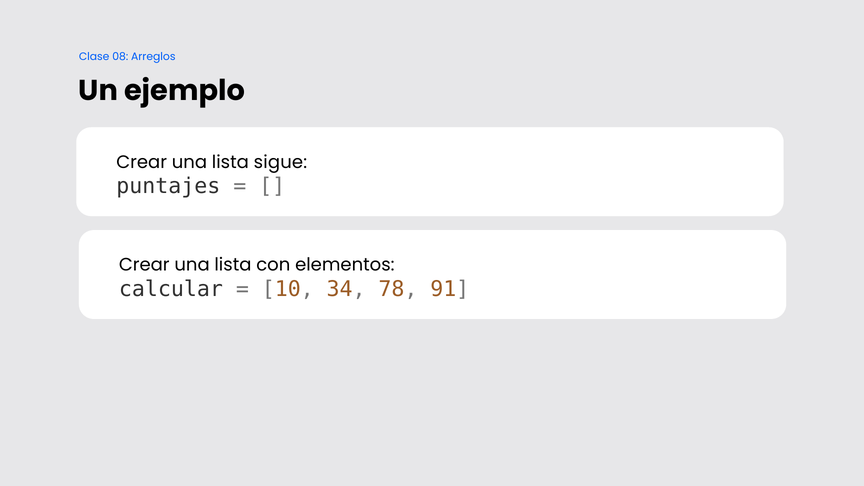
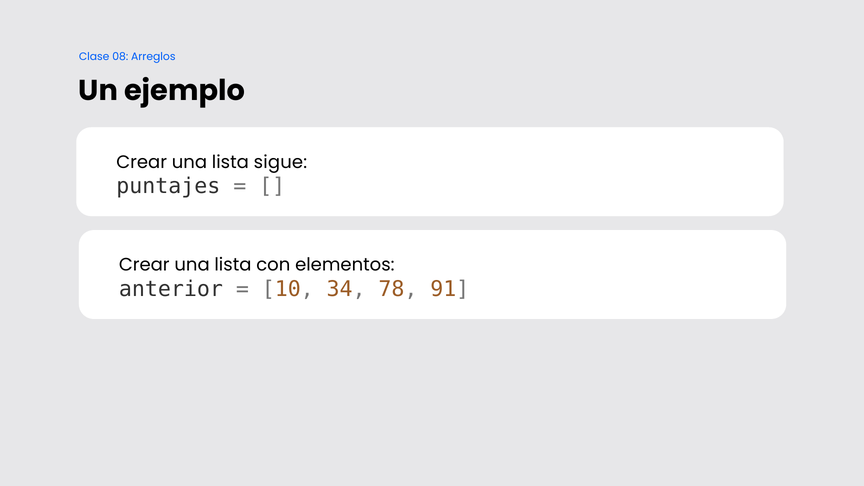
calcular: calcular -> anterior (171, 289)
